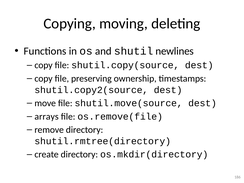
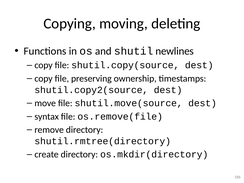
arrays: arrays -> syntax (47, 116)
